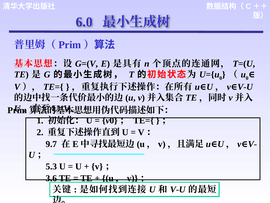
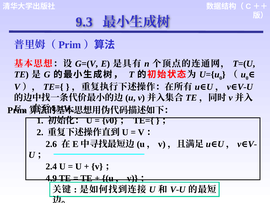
6.0: 6.0 -> 9.3 (84, 22)
9.7: 9.7 -> 2.6 (51, 144)
5.3: 5.3 -> 2.4 (51, 166)
3.6: 3.6 -> 4.9 (51, 178)
